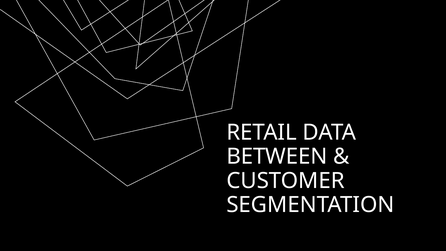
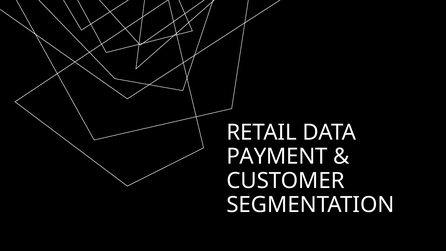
BETWEEN: BETWEEN -> PAYMENT (277, 157)
